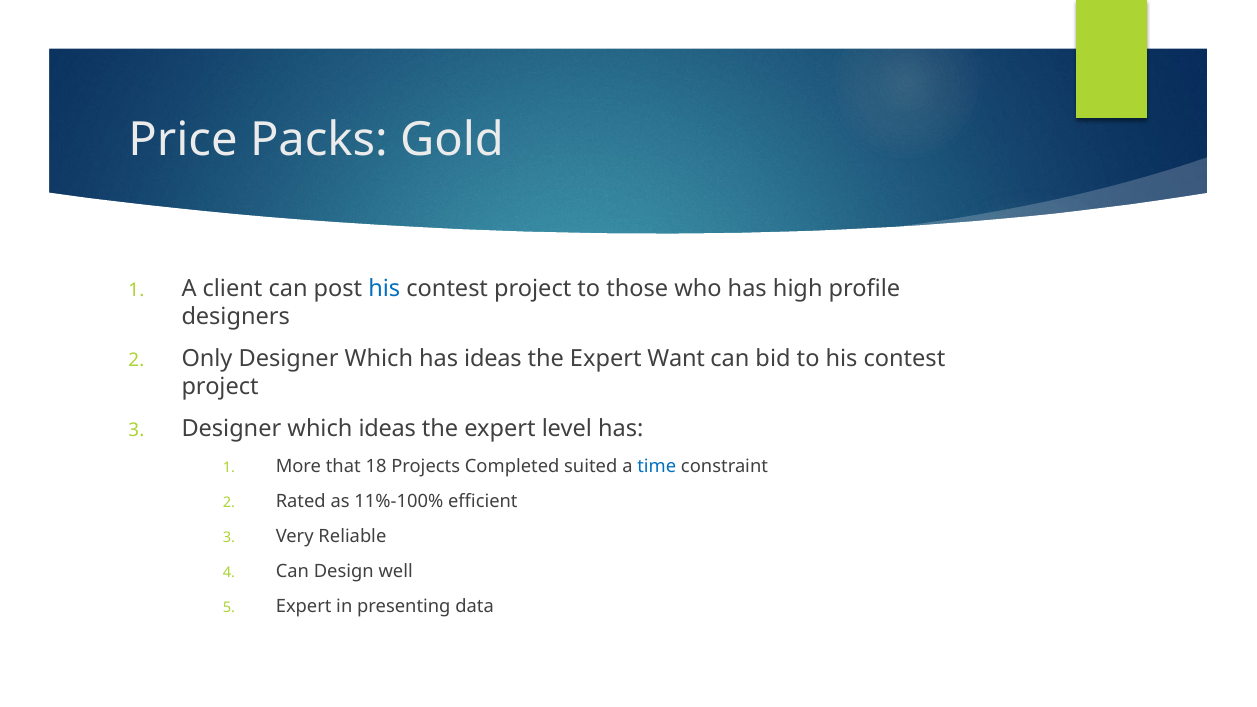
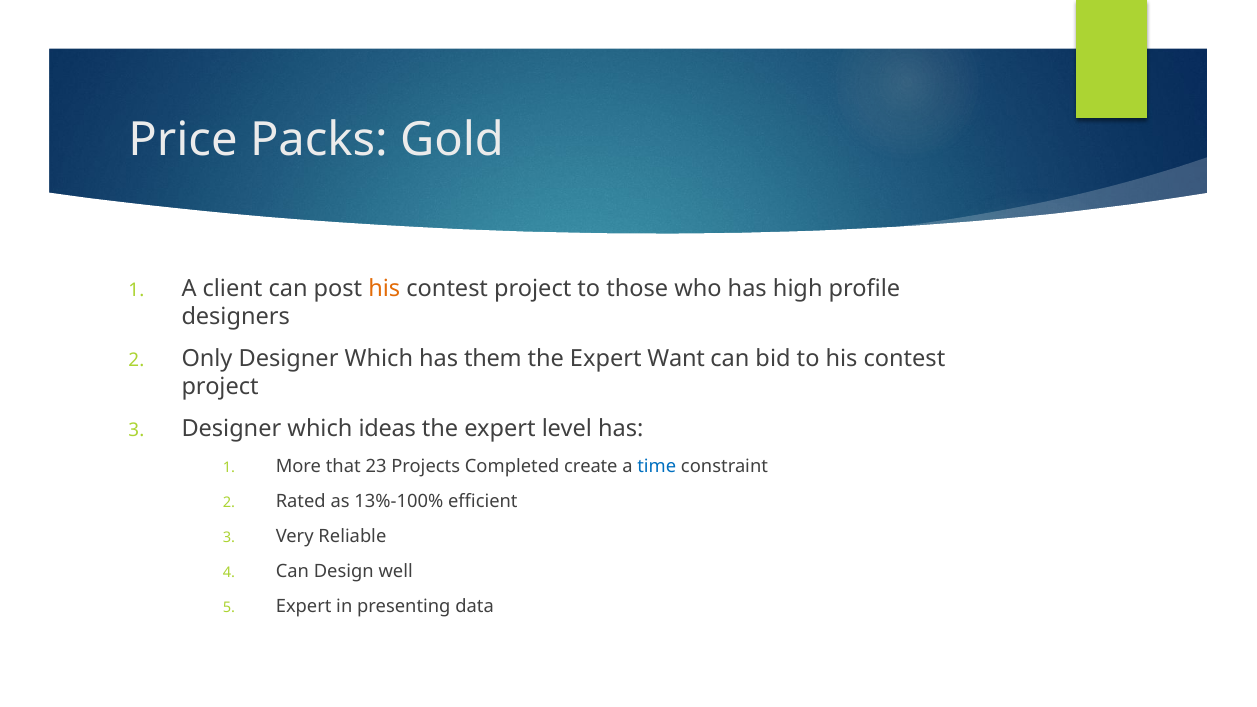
his colour: blue -> orange (384, 289)
has ideas: ideas -> them (493, 359)
18: 18 -> 23 (376, 466)
suited: suited -> create (591, 466)
11%-100%: 11%-100% -> 13%-100% (399, 501)
